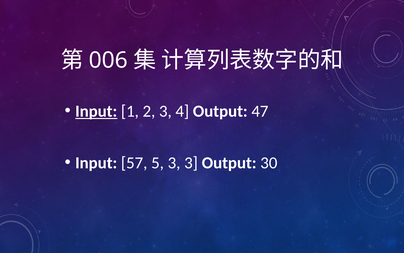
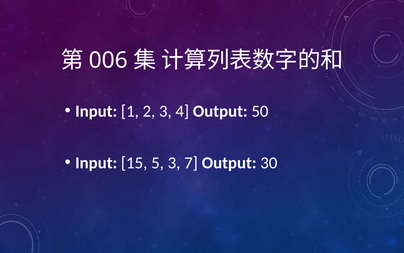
Input underline: present -> none (96, 111)
47: 47 -> 50 (260, 111)
57: 57 -> 15 (134, 163)
3 3: 3 -> 7 (191, 163)
